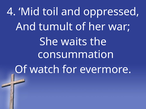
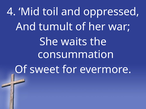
watch: watch -> sweet (45, 70)
